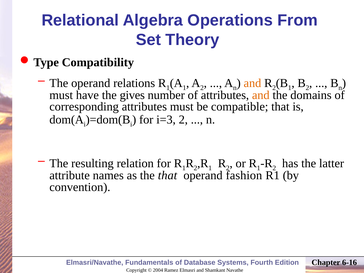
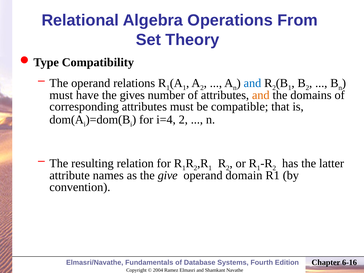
and colour: orange -> blue (252, 83)
i=3: i=3 -> i=4 (166, 120)
the that: that -> give (168, 175)
fashion: fashion -> domain (244, 175)
